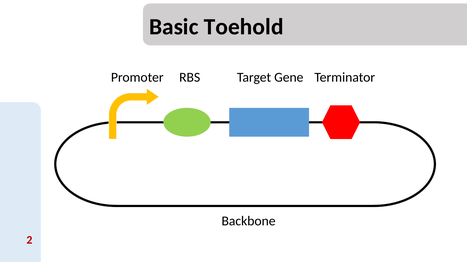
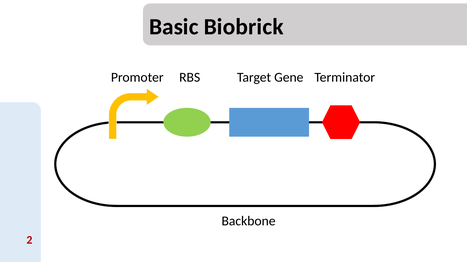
Toehold: Toehold -> Biobrick (244, 27)
